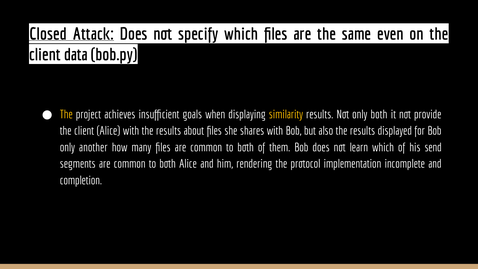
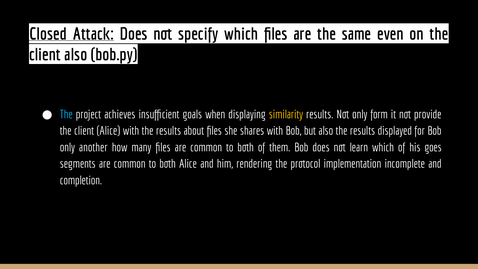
client data: data -> also (76, 55)
The colour: yellow -> light blue (66, 114)
only both: both -> form (379, 114)
send: send -> goes (433, 147)
